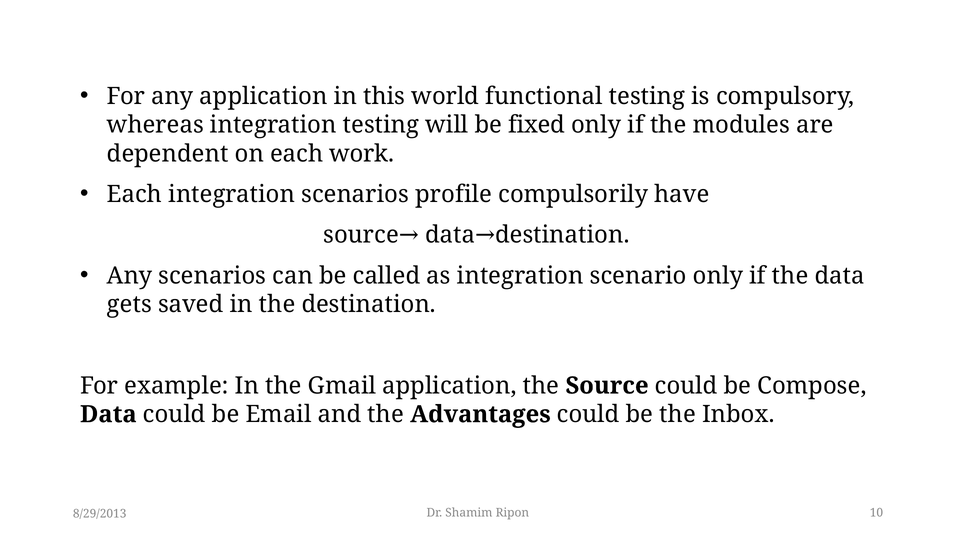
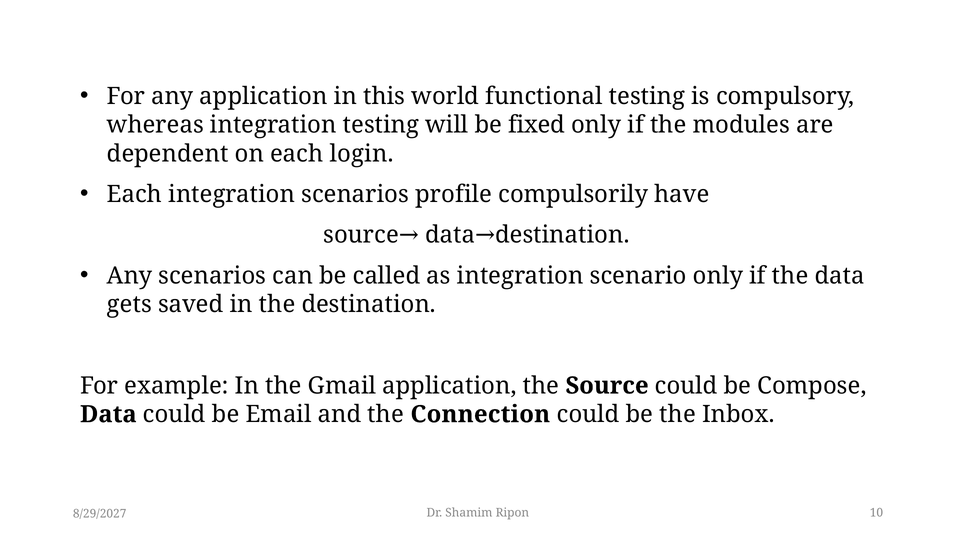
work: work -> login (362, 154)
Advantages: Advantages -> Connection (480, 414)
8/29/2013: 8/29/2013 -> 8/29/2027 (100, 514)
